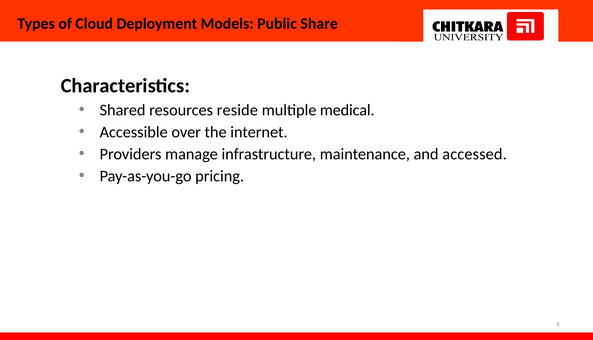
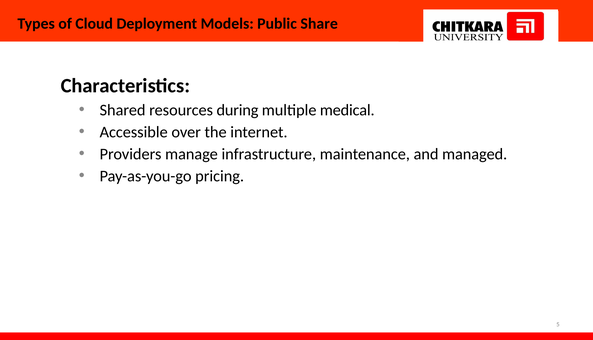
reside: reside -> during (237, 110)
accessed: accessed -> managed (475, 154)
